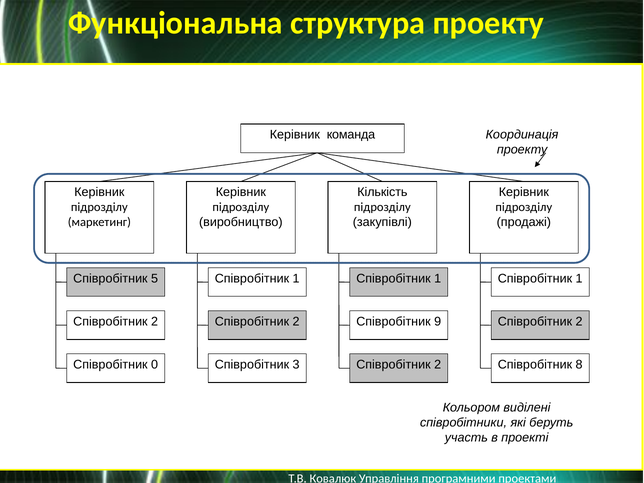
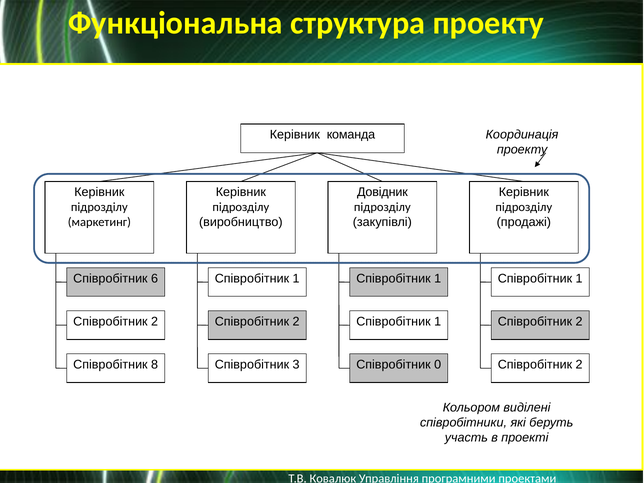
Кількість: Кількість -> Довідник (382, 192)
5: 5 -> 6 (155, 278)
9: 9 -> 1 (438, 321)
0: 0 -> 8 (155, 365)
2: 2 -> 0 (438, 365)
8: 8 -> 2 (579, 365)
